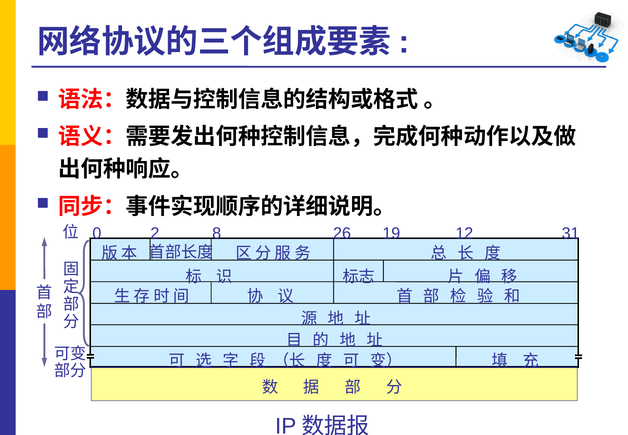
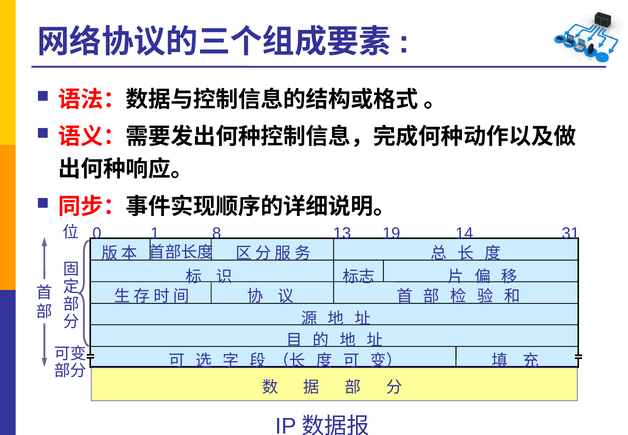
2: 2 -> 1 (155, 233)
26: 26 -> 13 (342, 233)
12: 12 -> 14 (464, 233)
